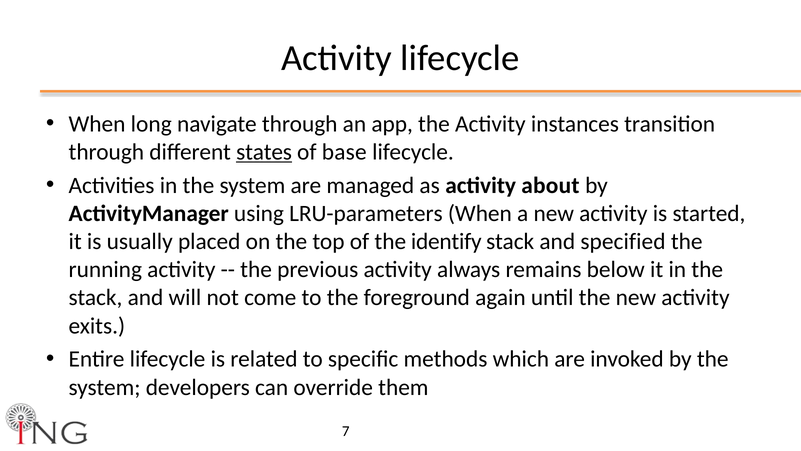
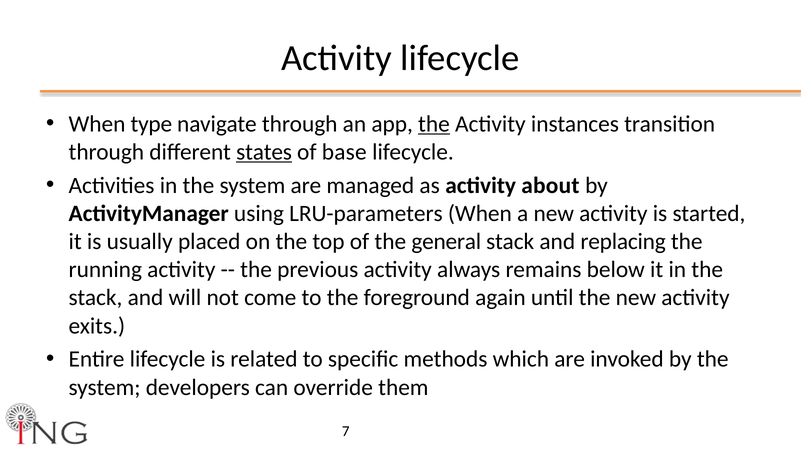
long: long -> type (151, 124)
the underline: none -> present (434, 124)
identify: identify -> general (446, 241)
specified: specified -> replacing (623, 241)
